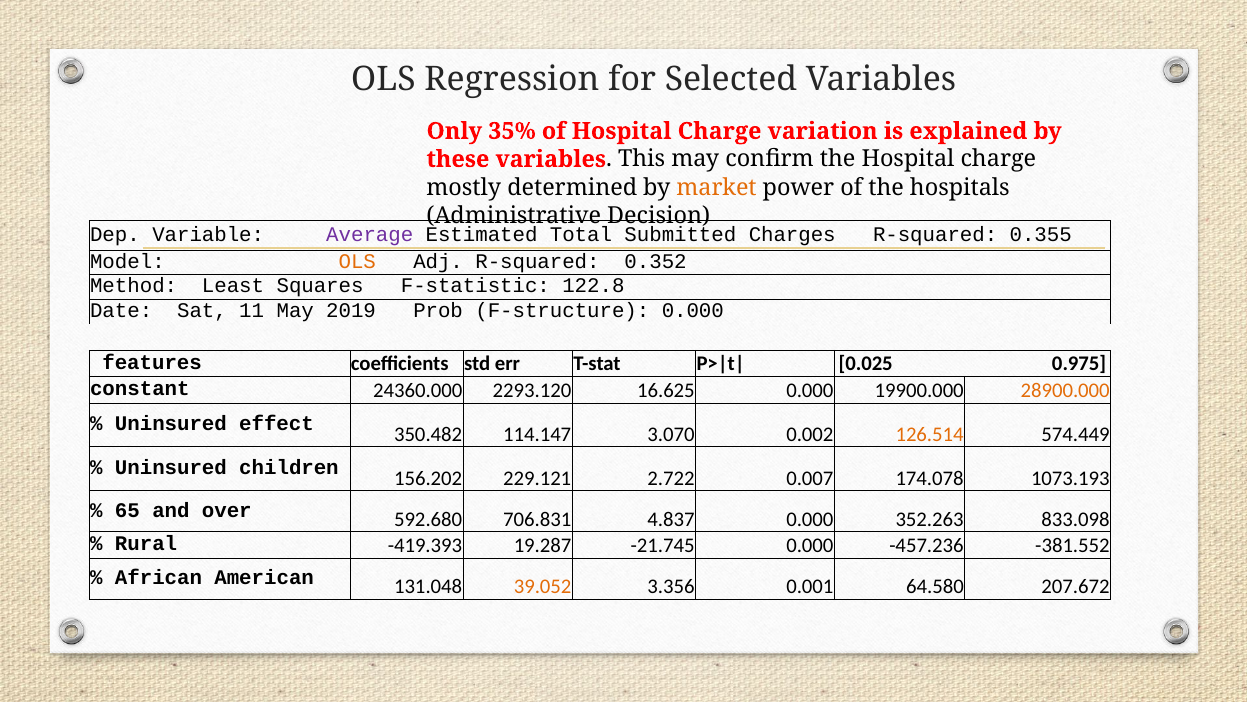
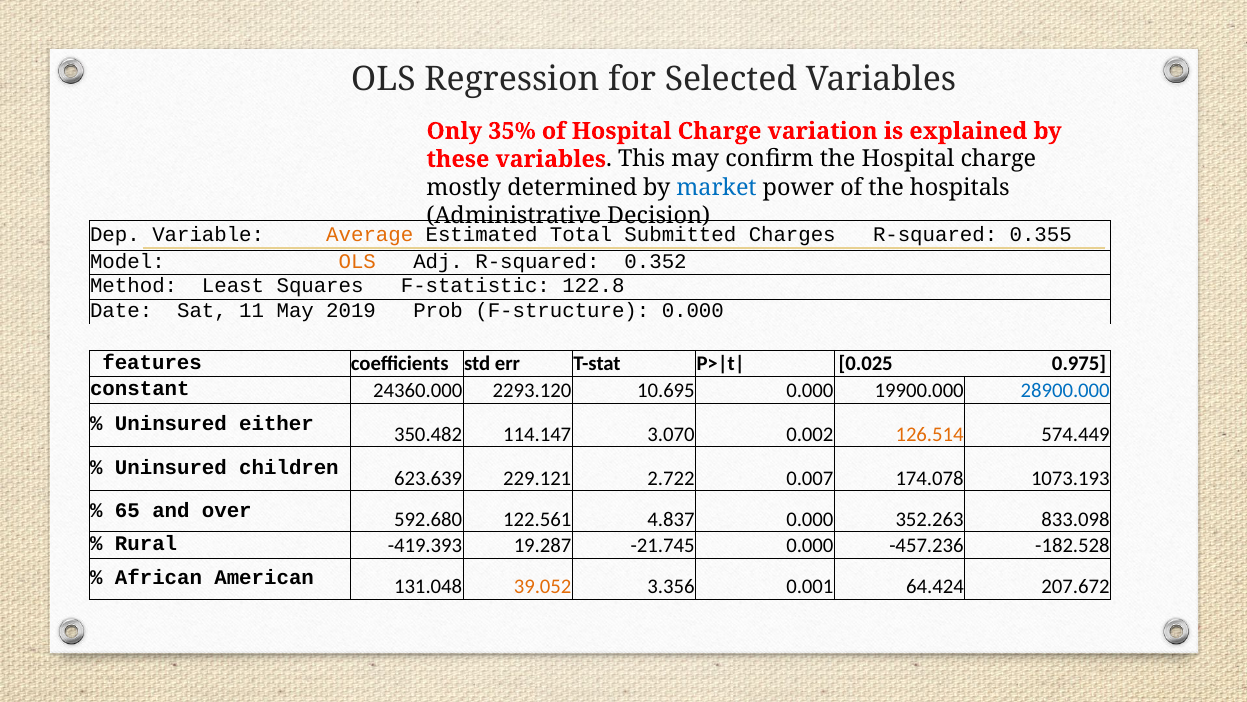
market colour: orange -> blue (717, 187)
Average colour: purple -> orange (370, 234)
16.625: 16.625 -> 10.695 (666, 390)
28900.000 colour: orange -> blue (1065, 390)
effect: effect -> either (276, 424)
156.202: 156.202 -> 623.639 (428, 478)
706.831: 706.831 -> 122.561 (537, 519)
-381.552: -381.552 -> -182.528 (1072, 545)
64.580: 64.580 -> 64.424 (935, 586)
